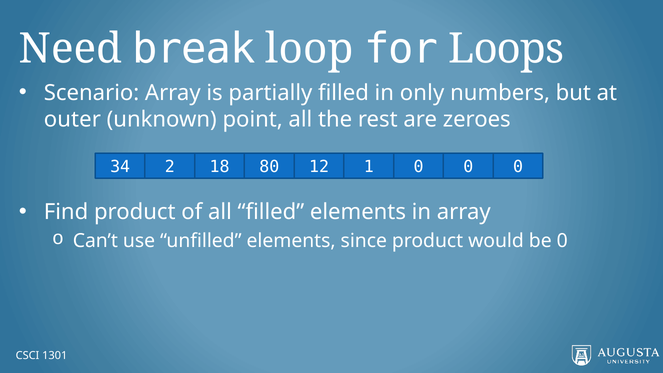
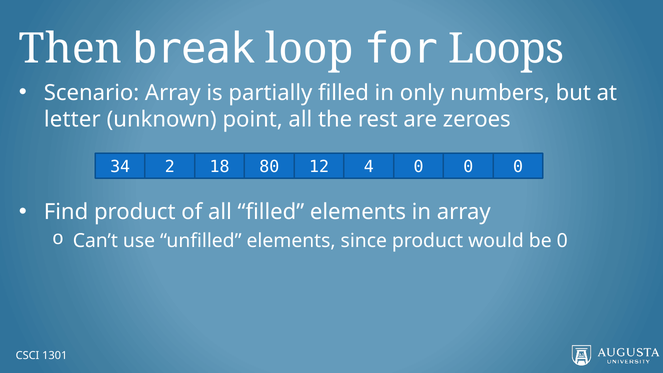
Need: Need -> Then (71, 49)
outer: outer -> letter (72, 119)
1: 1 -> 4 (369, 167)
